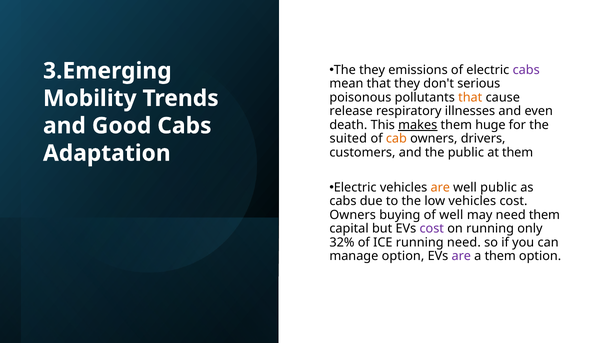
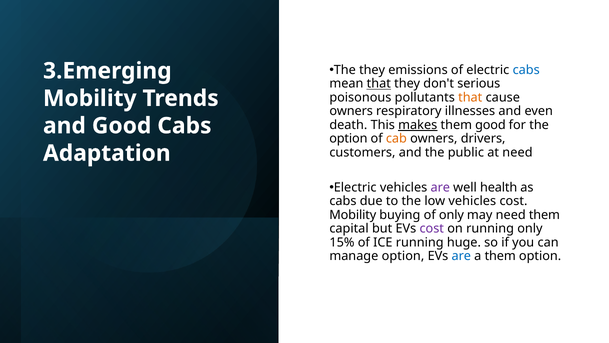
cabs colour: purple -> blue (526, 70)
that underline: none -> present (379, 84)
release: release -> owners (351, 111)
them huge: huge -> good (490, 125)
suited: suited -> option (348, 138)
at them: them -> need (517, 152)
are colour: orange -> purple (440, 187)
well public: public -> health (499, 187)
Owners: Owners -> Mobility (353, 215)
of well: well -> only (451, 215)
32%: 32% -> 15% (342, 242)
running need: need -> huge (464, 242)
are colour: purple -> blue (461, 256)
